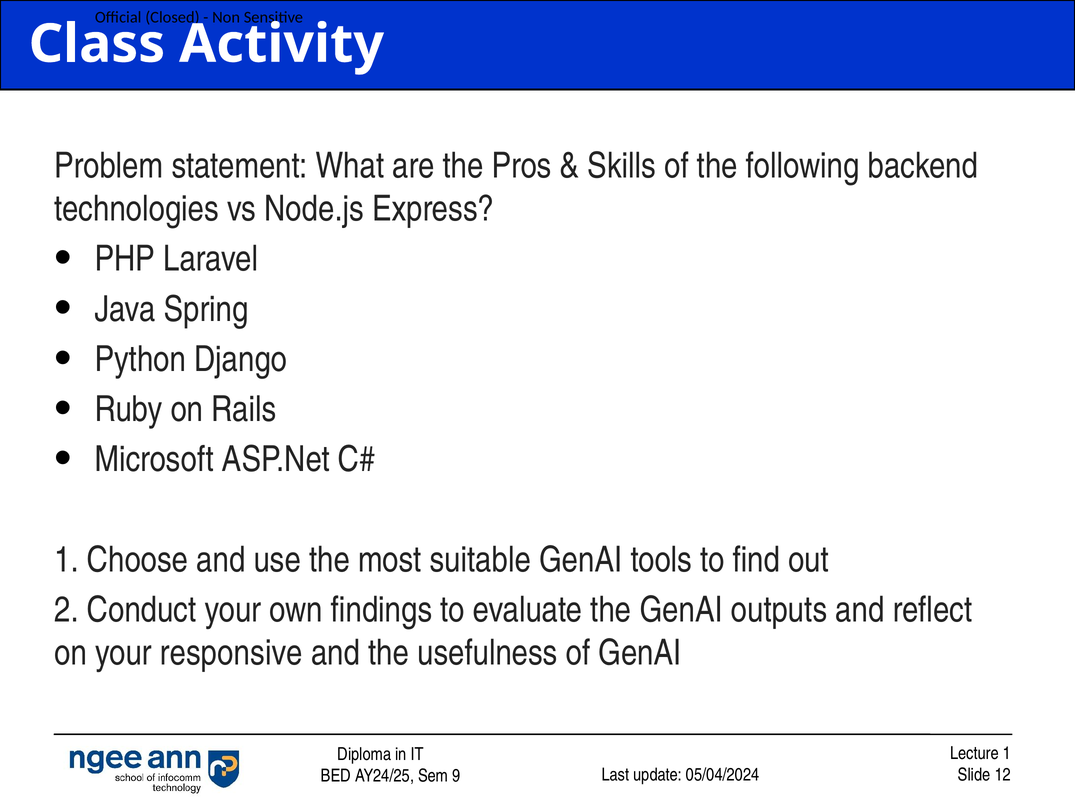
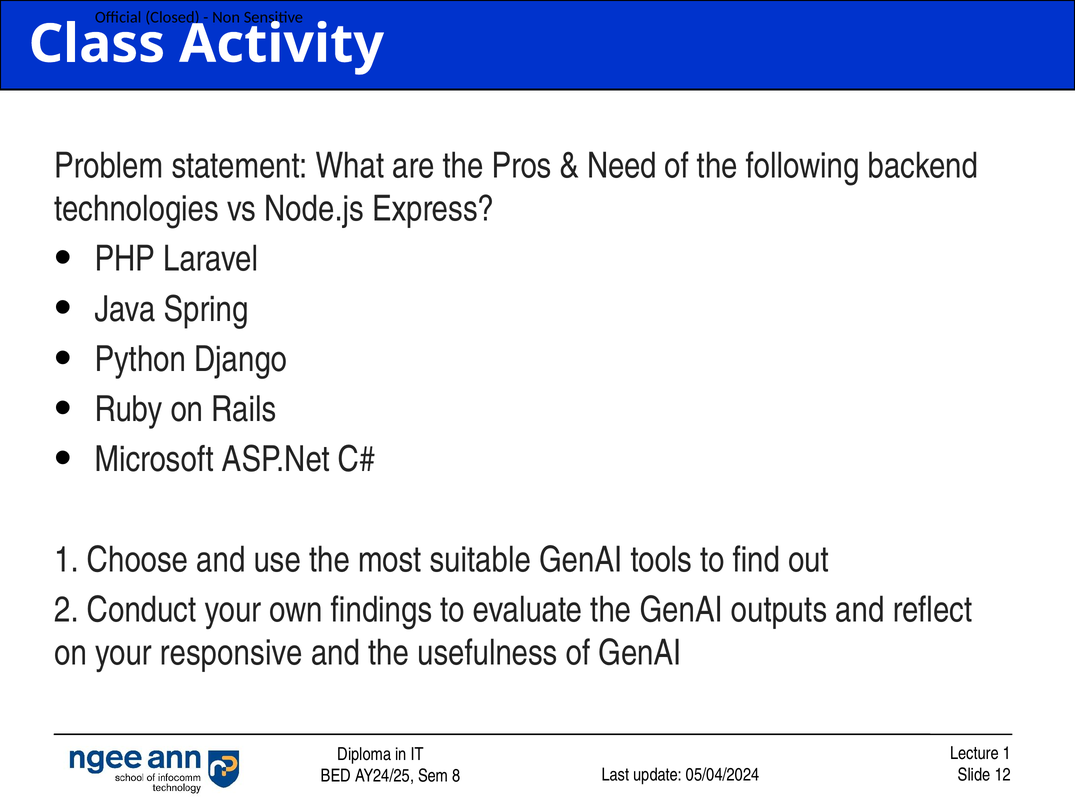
Skills: Skills -> Need (622, 166)
9: 9 -> 8 (456, 776)
